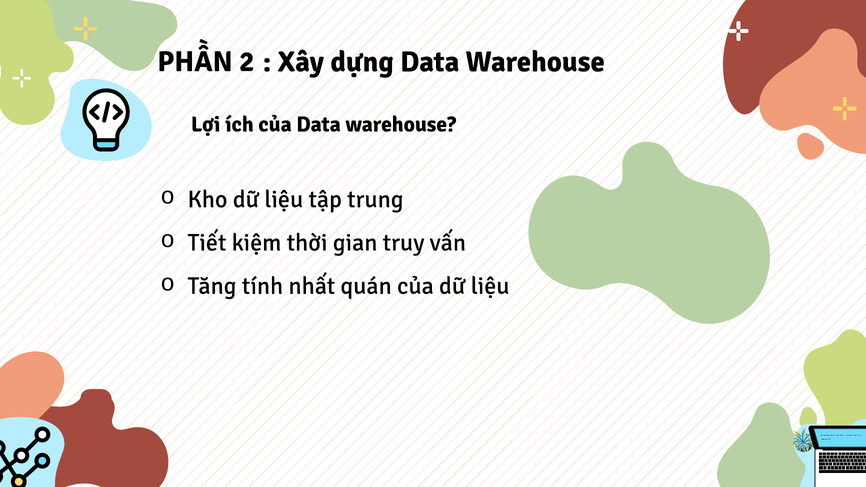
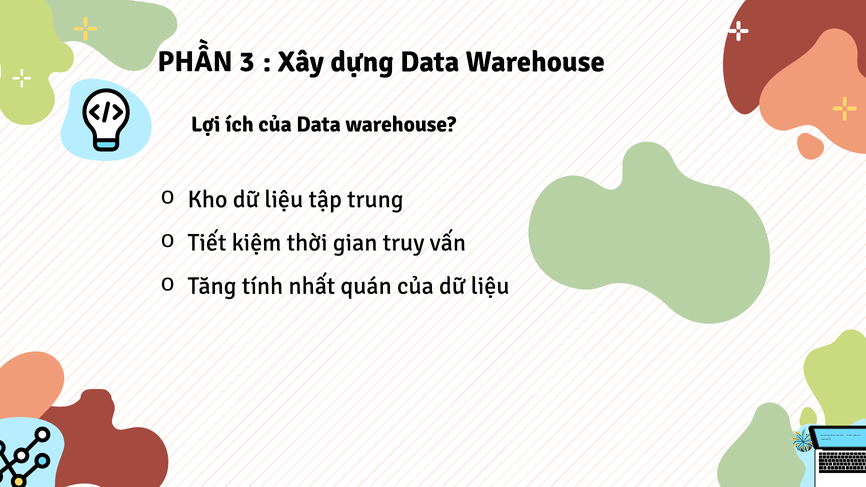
2: 2 -> 3 (247, 62)
